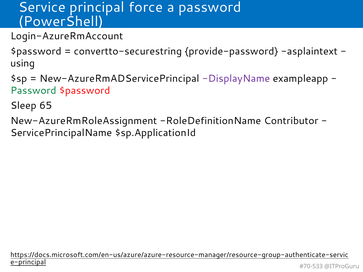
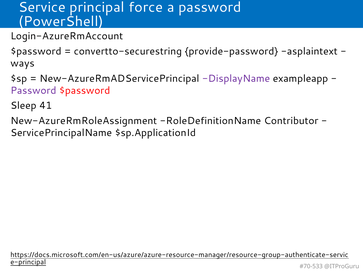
using: using -> ways (22, 63)
Password colour: green -> purple (33, 91)
65: 65 -> 41 (46, 106)
